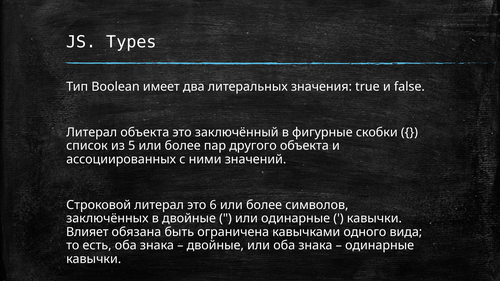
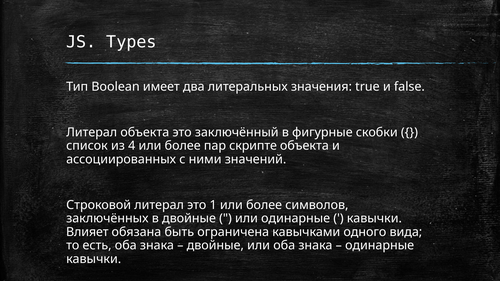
5: 5 -> 4 (132, 146)
другого: другого -> скрипте (253, 146)
6: 6 -> 1 (213, 205)
